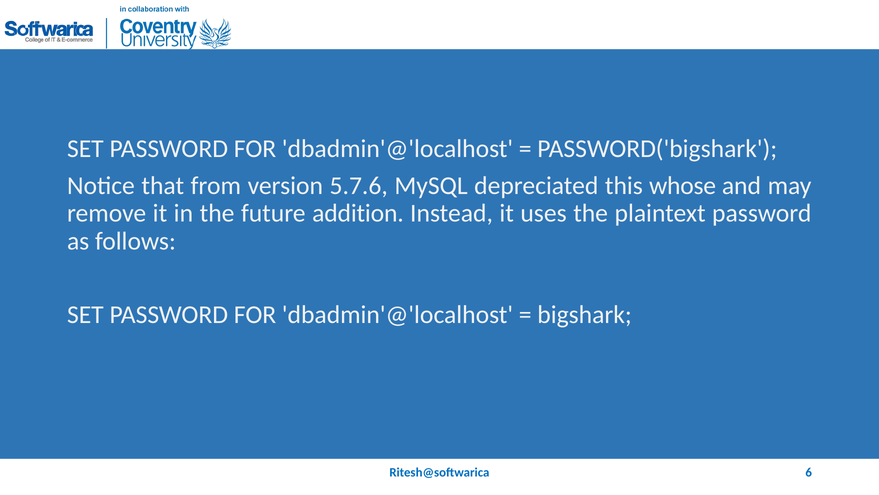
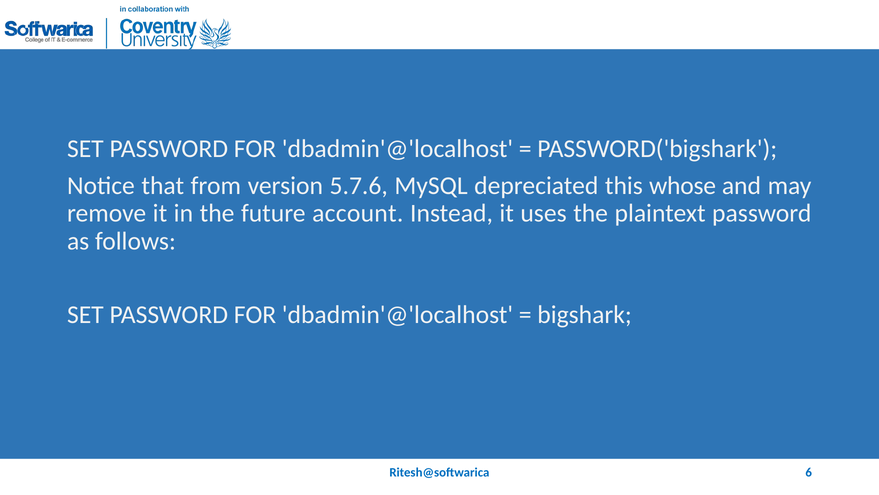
addition: addition -> account (358, 213)
